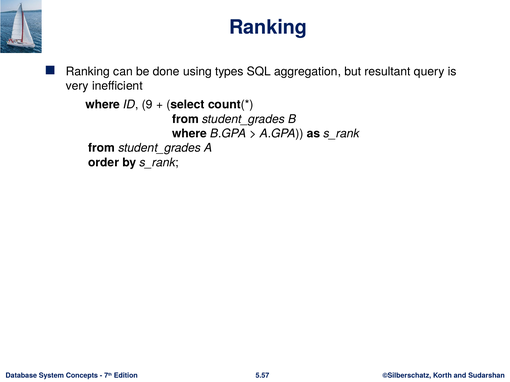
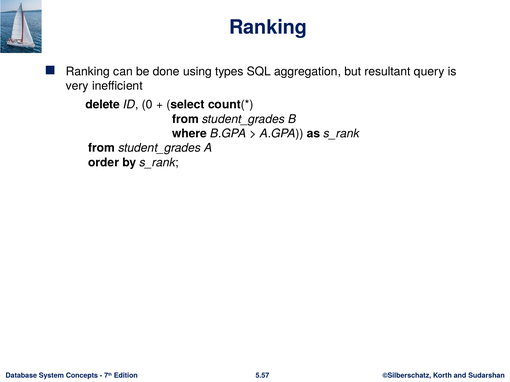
where: where -> delete (103, 105)
9: 9 -> 0 (147, 105)
